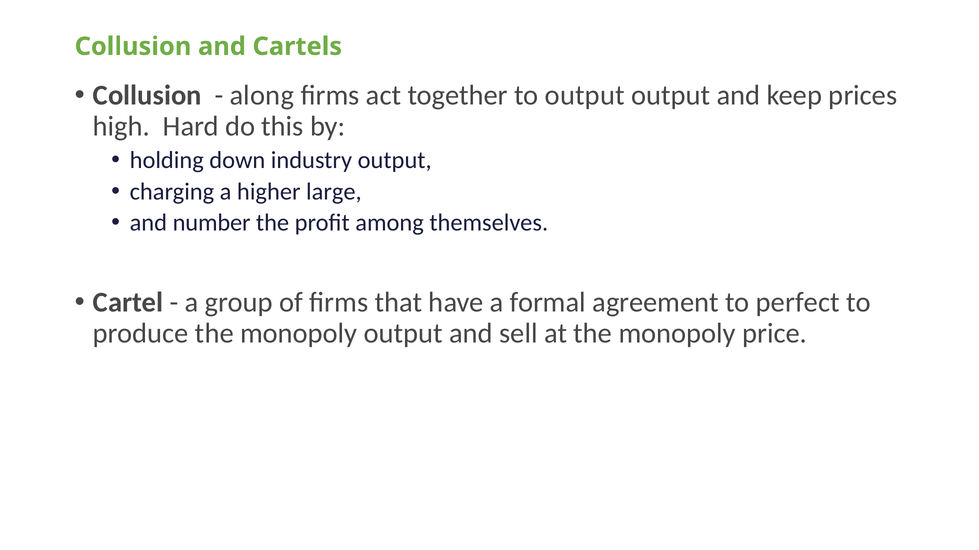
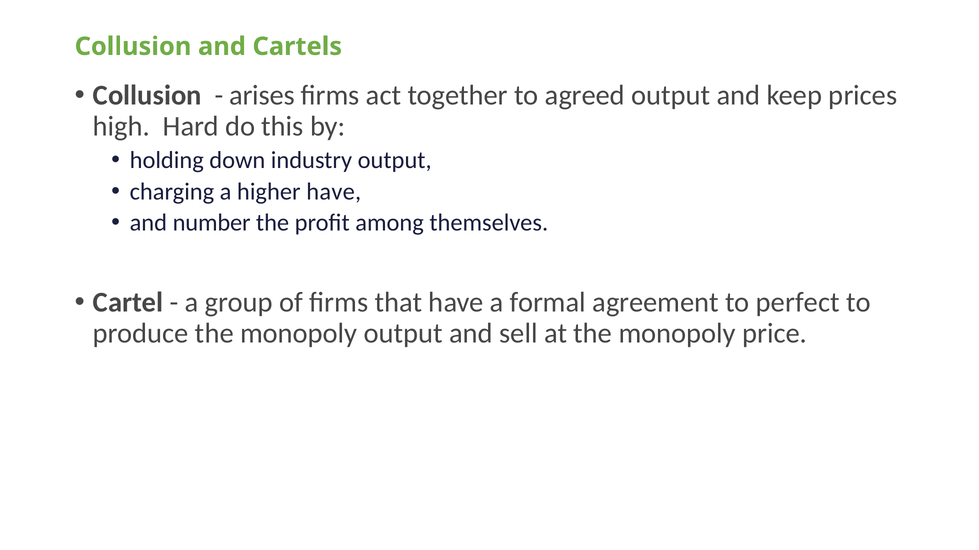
along: along -> arises (262, 96)
to output: output -> agreed (585, 96)
higher large: large -> have (334, 192)
